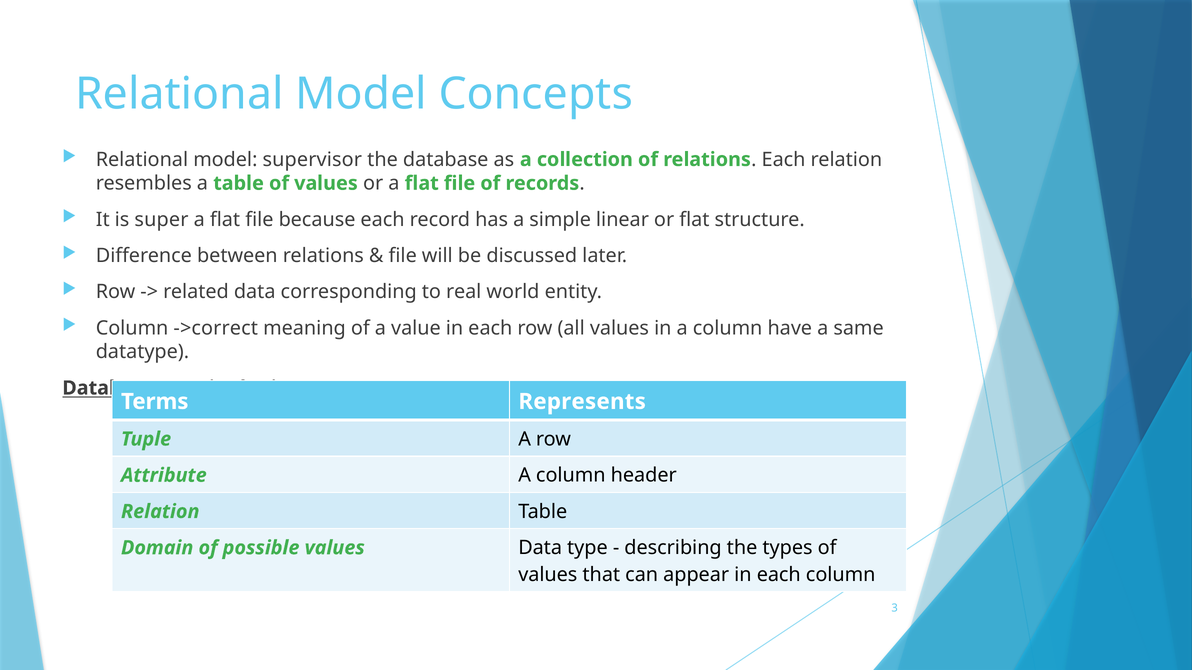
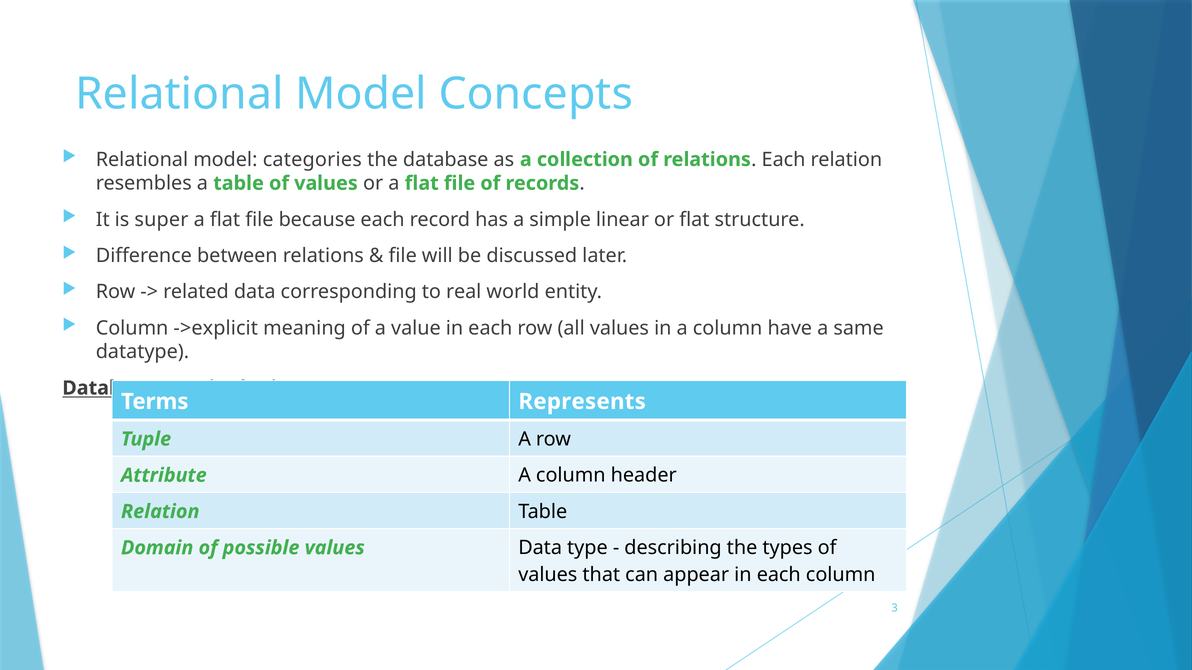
supervisor: supervisor -> categories (312, 160)
->correct: ->correct -> ->explicit (216, 328)
